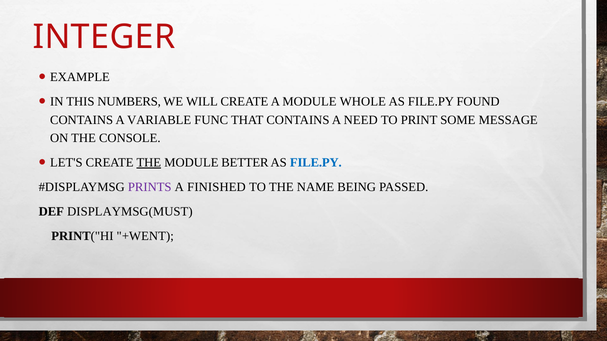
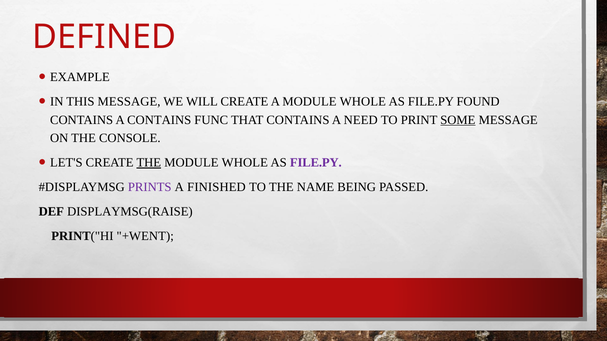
INTEGER: INTEGER -> DEFINED (104, 37)
THIS NUMBERS: NUMBERS -> MESSAGE (129, 102)
A VARIABLE: VARIABLE -> CONTAINS (159, 120)
SOME underline: none -> present (458, 120)
BETTER: BETTER -> WHOLE (245, 163)
FILE.PY colour: blue -> purple (316, 163)
DISPLAYMSG(MUST: DISPLAYMSG(MUST -> DISPLAYMSG(RAISE (130, 212)
